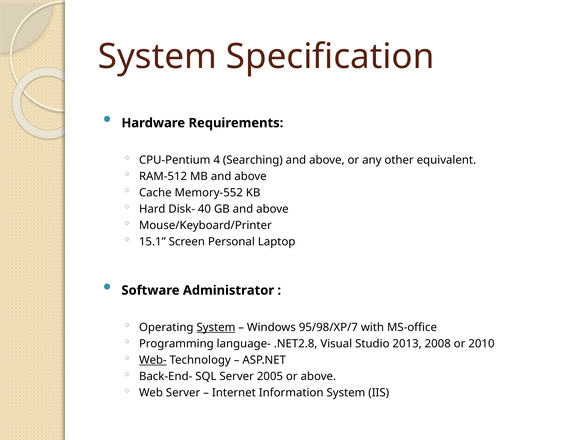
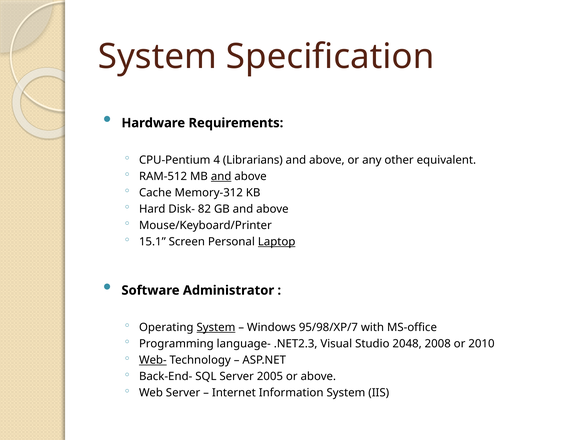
Searching: Searching -> Librarians (253, 160)
and underline: none -> present (221, 176)
Memory-552: Memory-552 -> Memory-312 (209, 193)
40: 40 -> 82 (204, 209)
Laptop underline: none -> present (277, 242)
.NET2.8: .NET2.8 -> .NET2.3 (296, 344)
2013: 2013 -> 2048 (407, 344)
